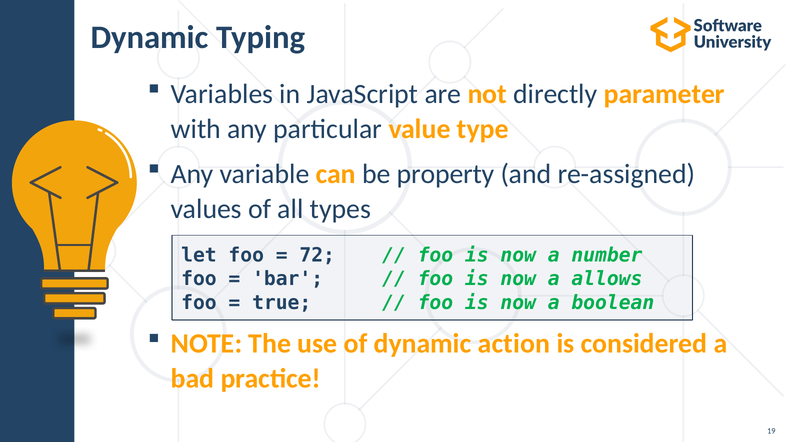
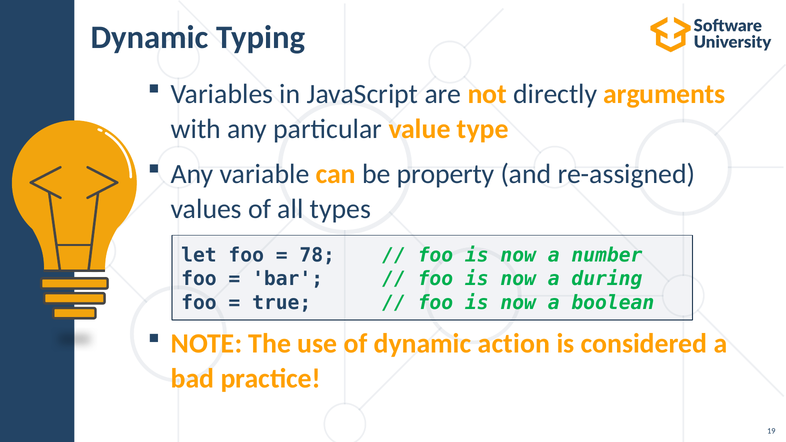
parameter: parameter -> arguments (664, 94)
72: 72 -> 78 (317, 255)
allows: allows -> during (607, 279)
